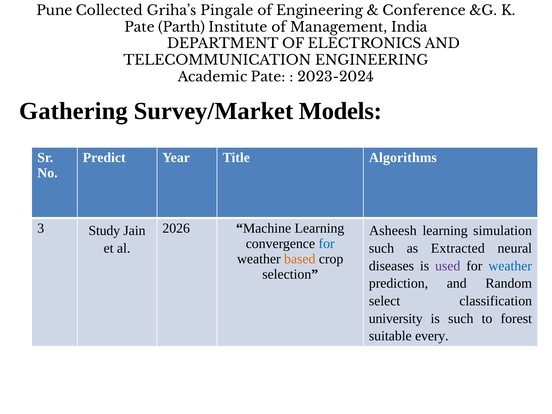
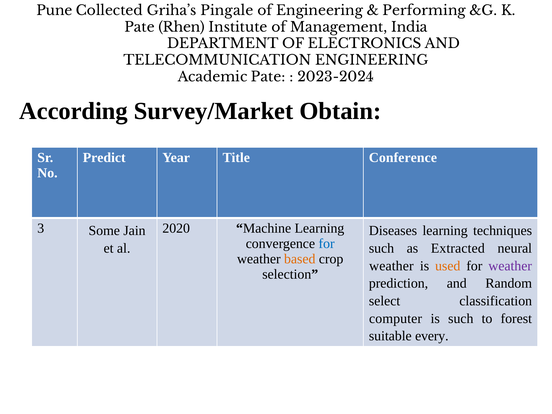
Conference: Conference -> Performing (424, 11)
Parth: Parth -> Rhen (182, 27)
Gathering: Gathering -> According (74, 111)
Models: Models -> Obtain (340, 111)
Algorithms: Algorithms -> Conference (403, 158)
Study: Study -> Some (104, 231)
2026: 2026 -> 2020 (176, 228)
Asheesh: Asheesh -> Diseases (393, 231)
simulation: simulation -> techniques (503, 231)
diseases: diseases -> weather (391, 266)
used colour: purple -> orange (448, 266)
weather colour: blue -> purple (510, 266)
university: university -> computer (396, 319)
